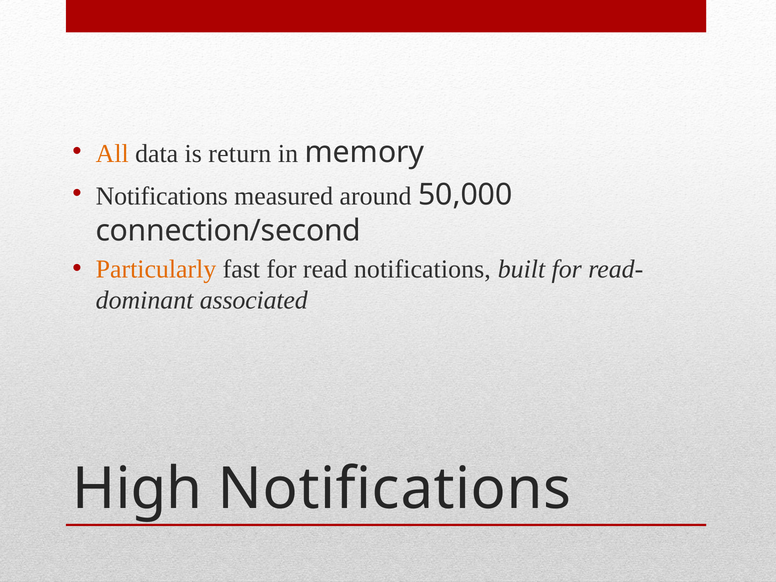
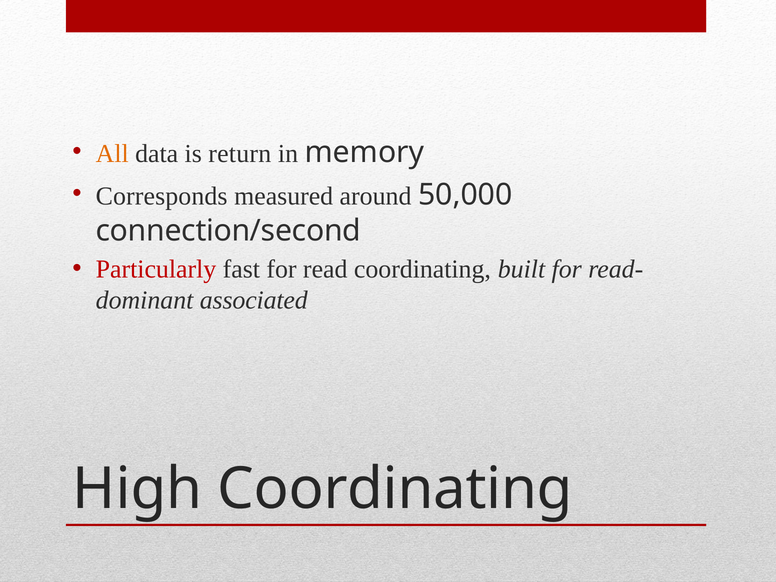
Notifications: Notifications -> Corresponds (162, 196)
Particularly colour: orange -> red (156, 269)
read notifications: notifications -> coordinating (422, 269)
High Notifications: Notifications -> Coordinating (395, 489)
